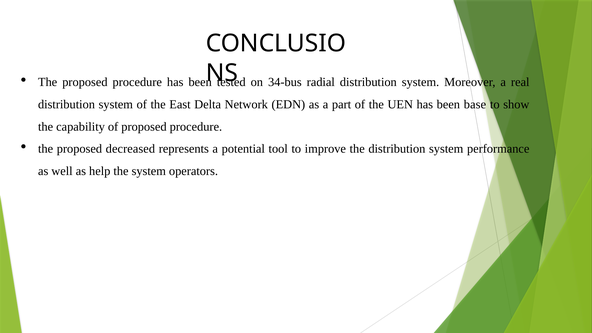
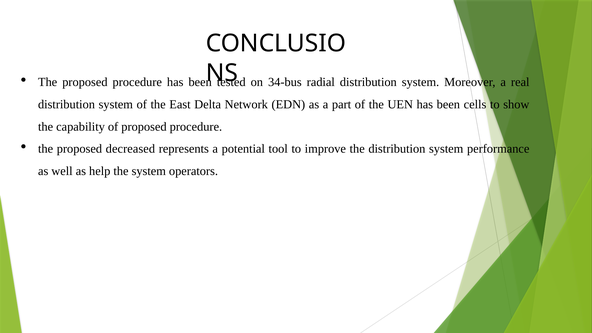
base: base -> cells (475, 104)
